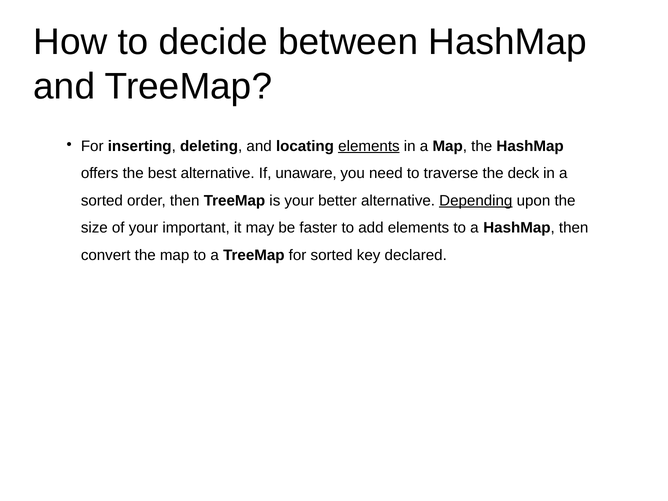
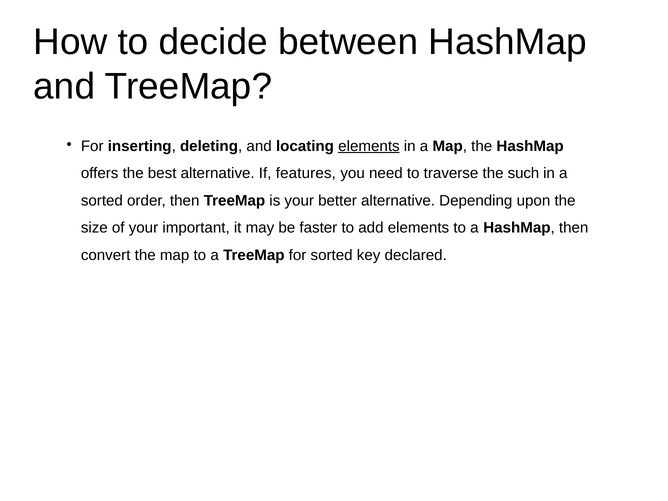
unaware: unaware -> features (306, 173)
deck: deck -> such (523, 173)
Depending underline: present -> none (476, 201)
